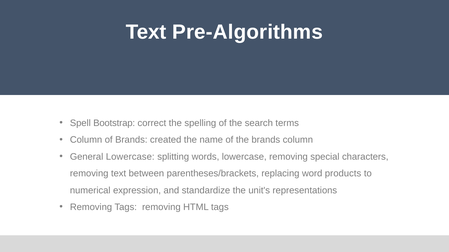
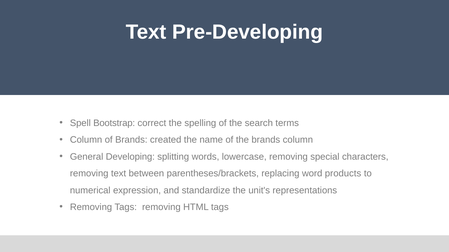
Pre-Algorithms: Pre-Algorithms -> Pre-Developing (248, 32)
General Lowercase: Lowercase -> Developing (130, 157)
